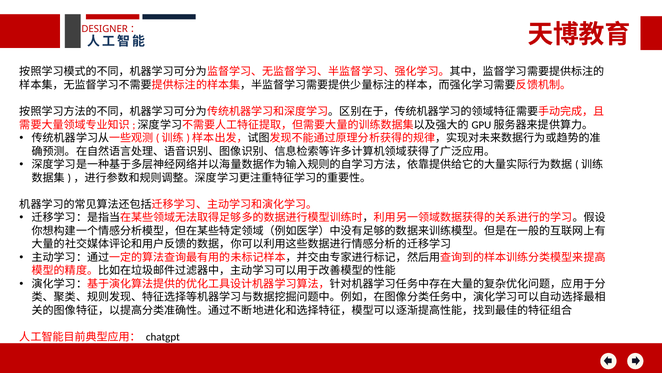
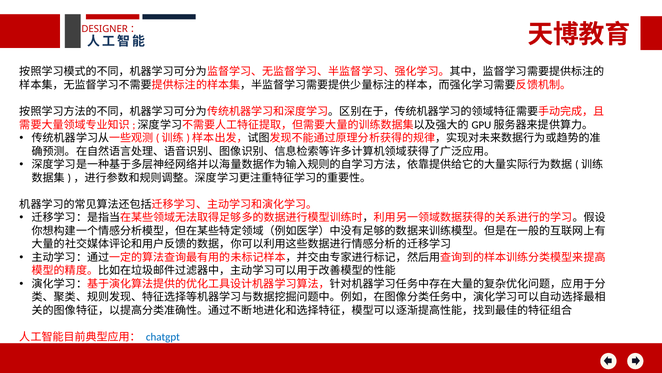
chatgpt colour: black -> blue (163, 337)
